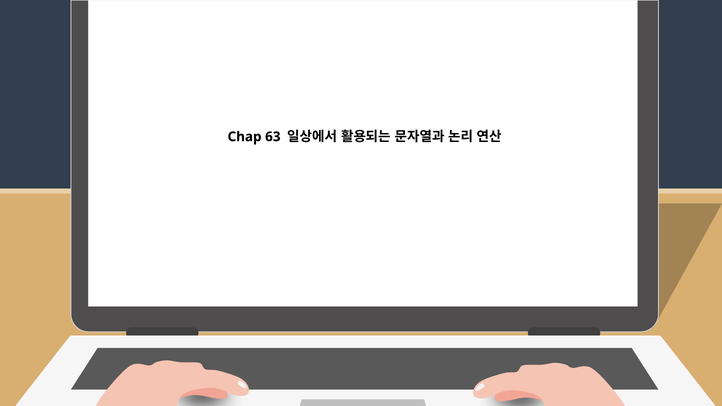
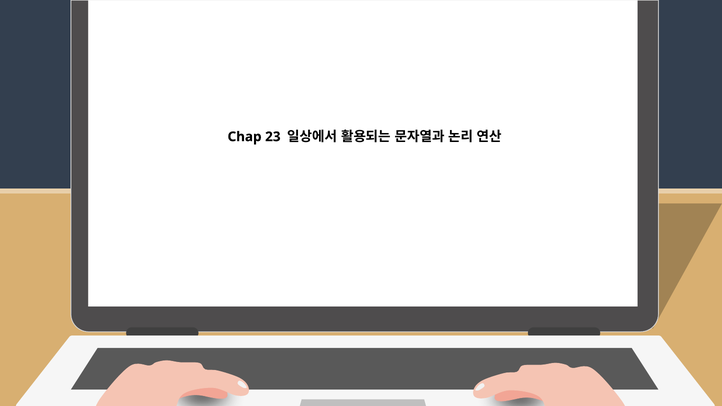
63: 63 -> 23 (273, 137)
